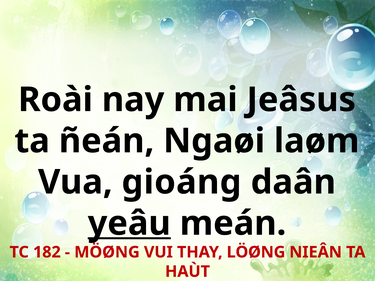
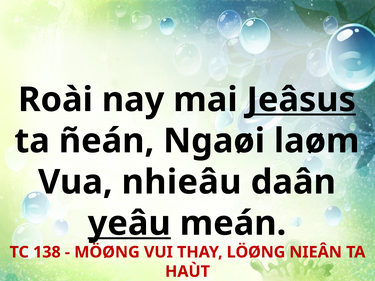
Jeâsus underline: none -> present (301, 100)
gioáng: gioáng -> nhieâu (182, 182)
182: 182 -> 138 (47, 252)
